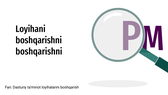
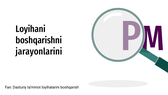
boshqarishni: boshqarishni -> jarayonlarini (39, 51)
